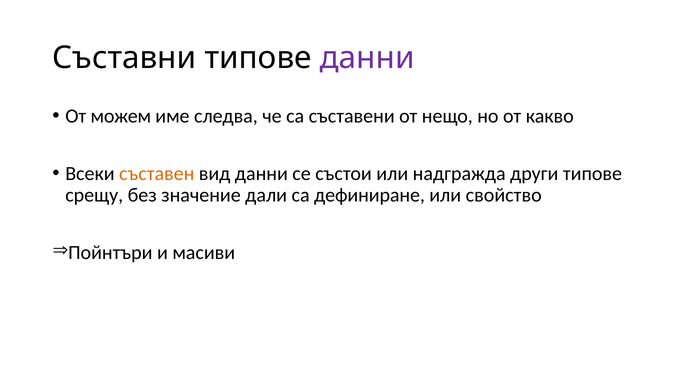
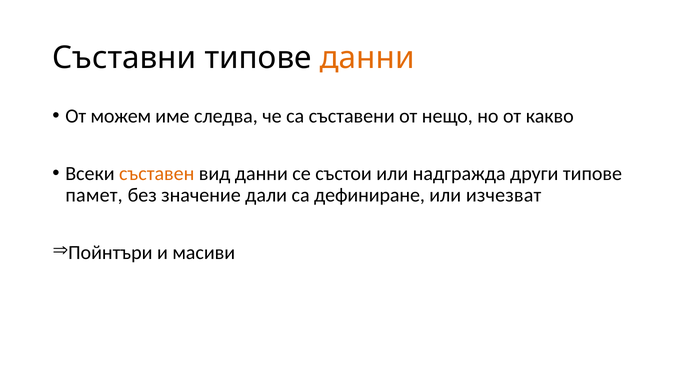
данни colour: purple -> orange (367, 58)
срещу: срещу -> памет (94, 195)
свойство: свойство -> изчезват (504, 195)
